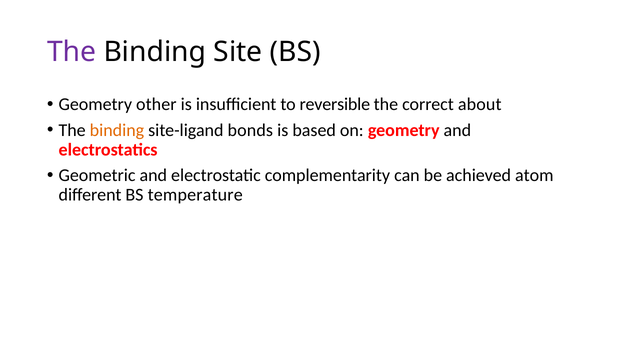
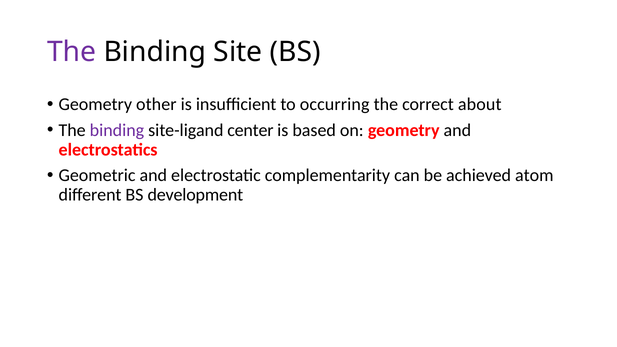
reversible: reversible -> occurring (335, 104)
binding colour: orange -> purple (117, 130)
bonds: bonds -> center (250, 130)
temperature: temperature -> development (195, 195)
